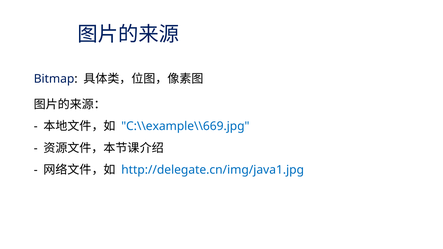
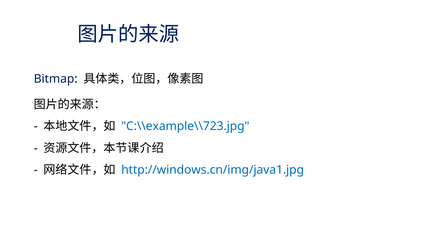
C:\\example\\669.jpg: C:\\example\\669.jpg -> C:\\example\\723.jpg (185, 126)
http://delegate.cn/img/java1.jpg: http://delegate.cn/img/java1.jpg -> http://windows.cn/img/java1.jpg (213, 170)
